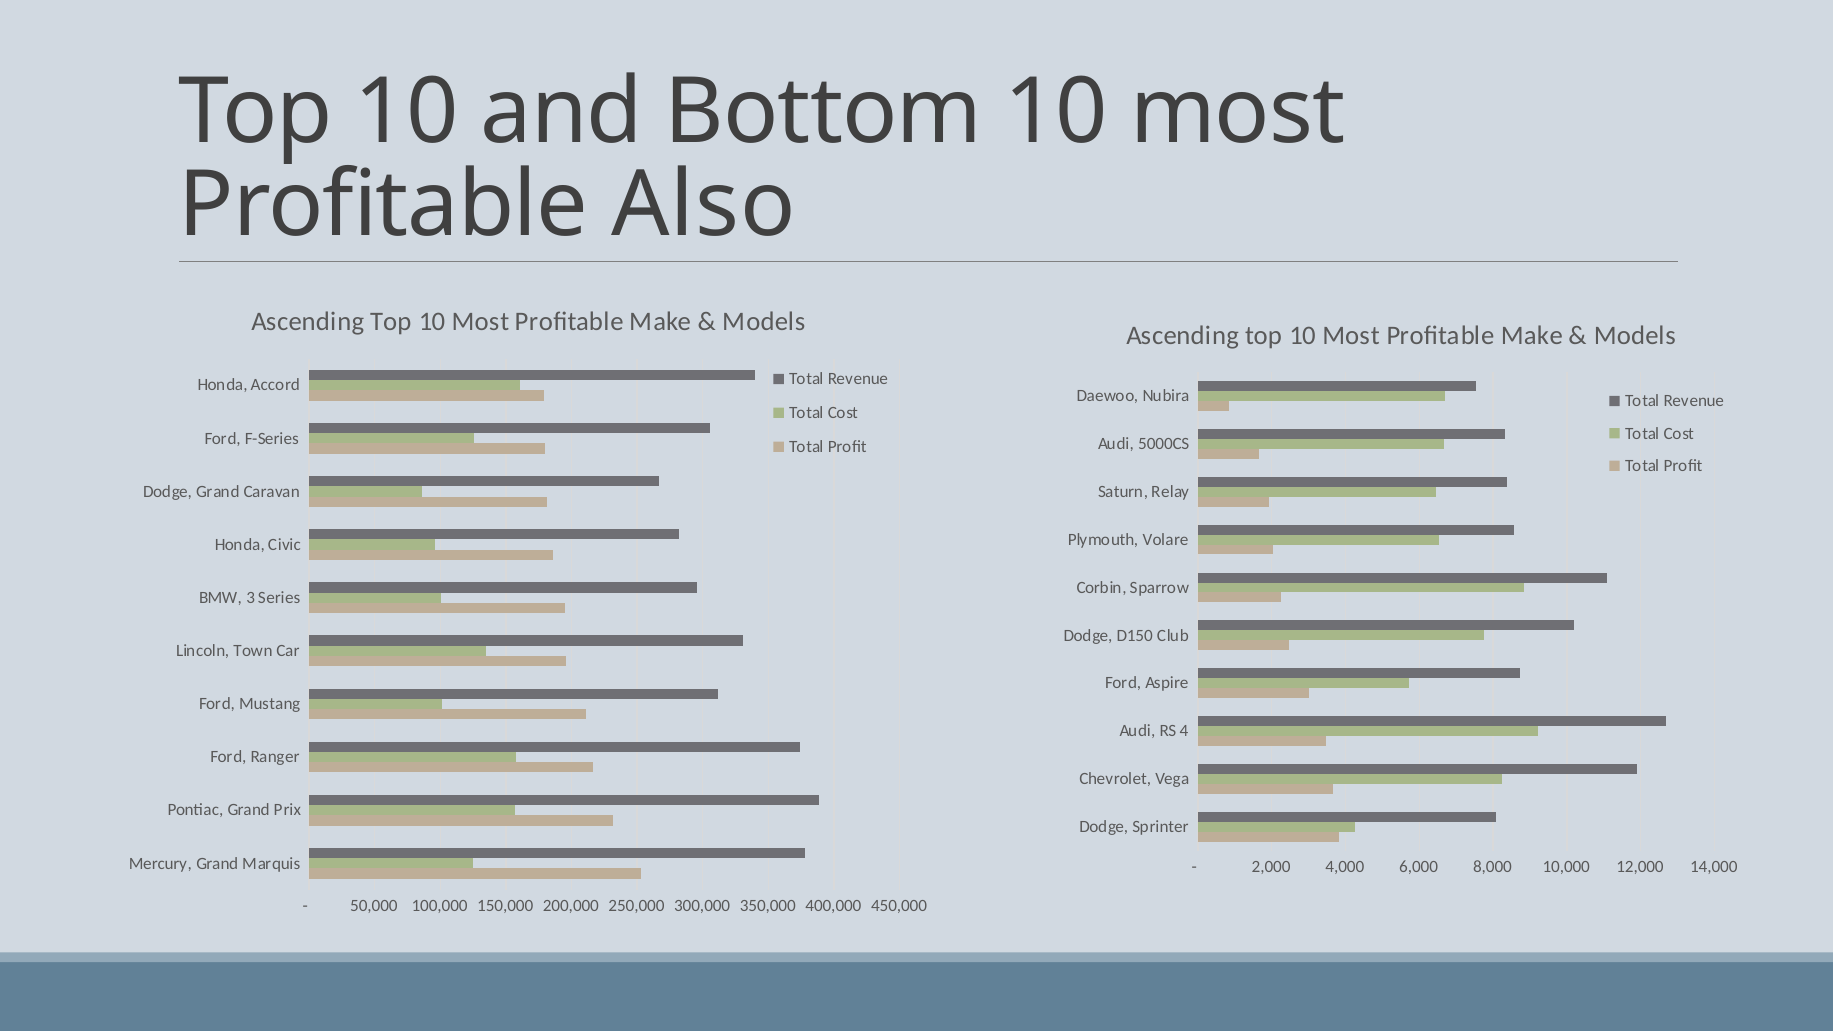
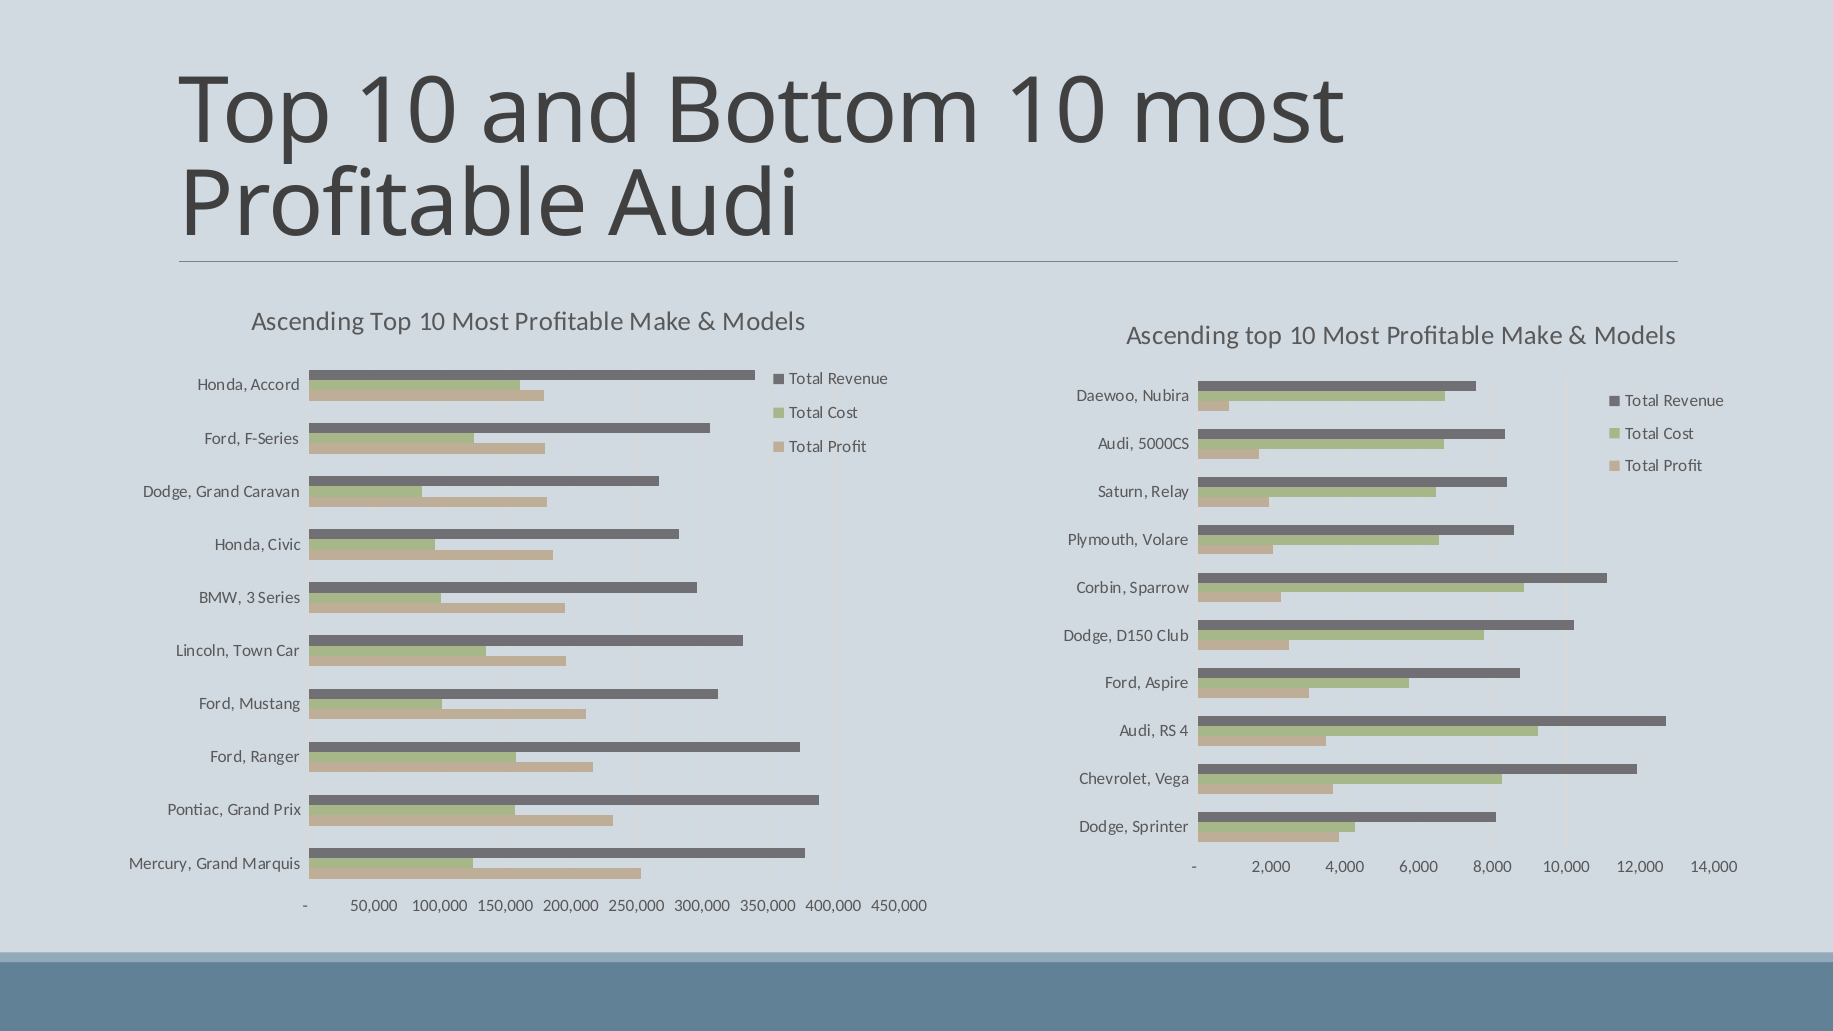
Profitable Also: Also -> Audi (704, 205)
